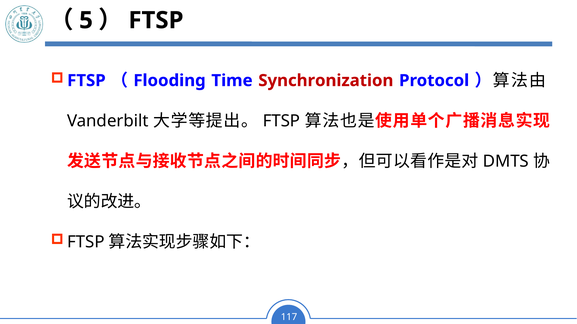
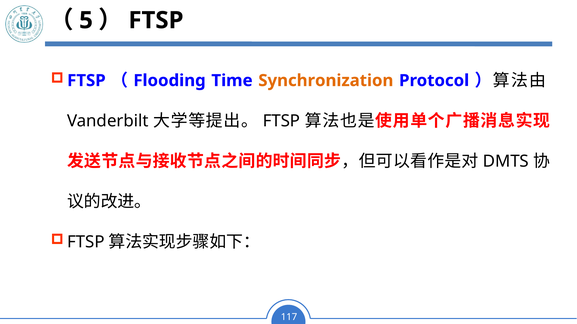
Synchronization colour: red -> orange (326, 81)
